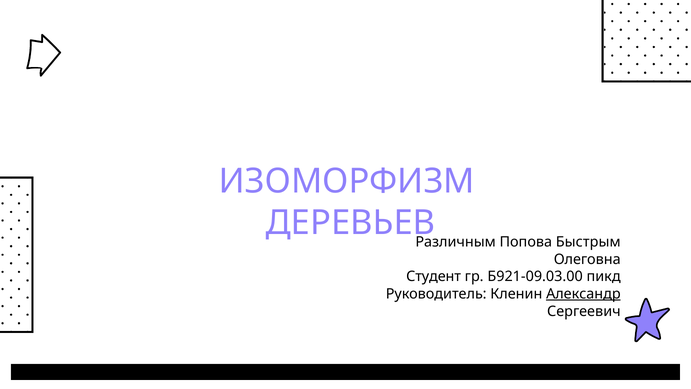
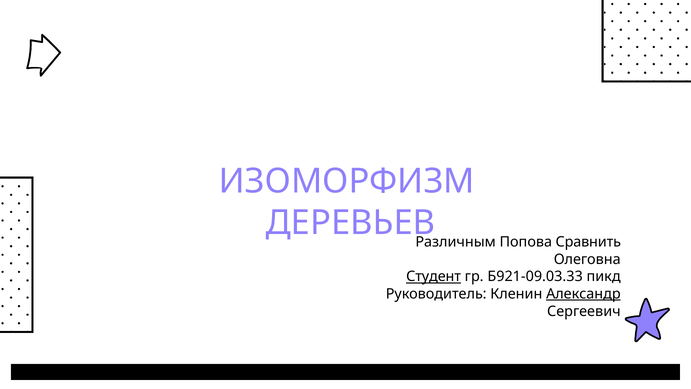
Быстрым: Быстрым -> Сравнить (588, 242)
Студент underline: none -> present (434, 276)
Б921-09.03.00: Б921-09.03.00 -> Б921-09.03.33 (535, 276)
